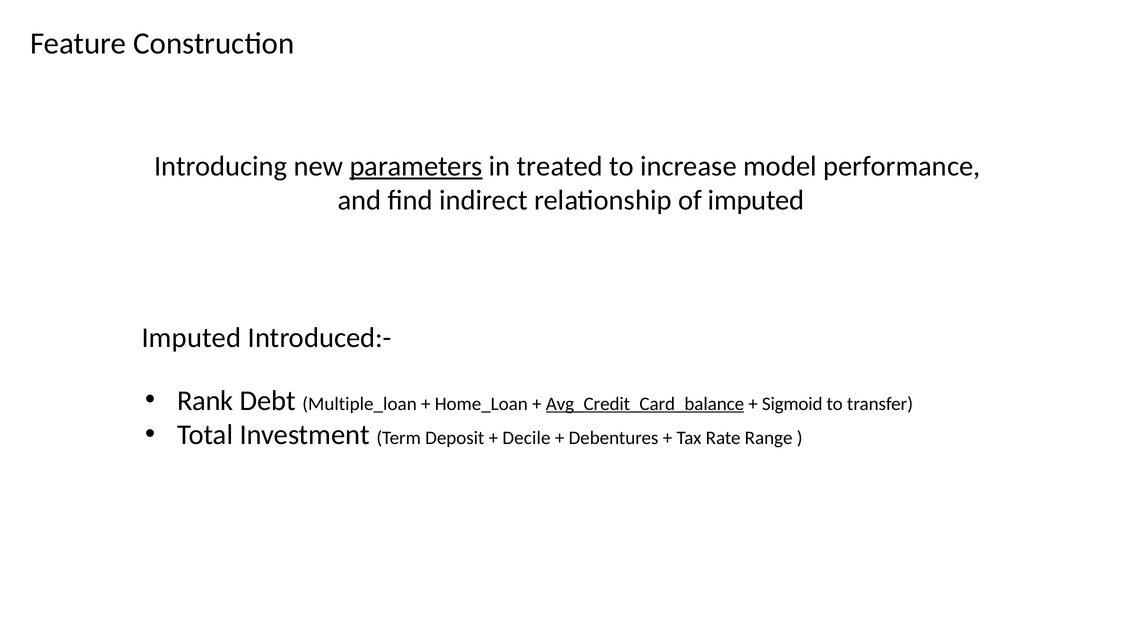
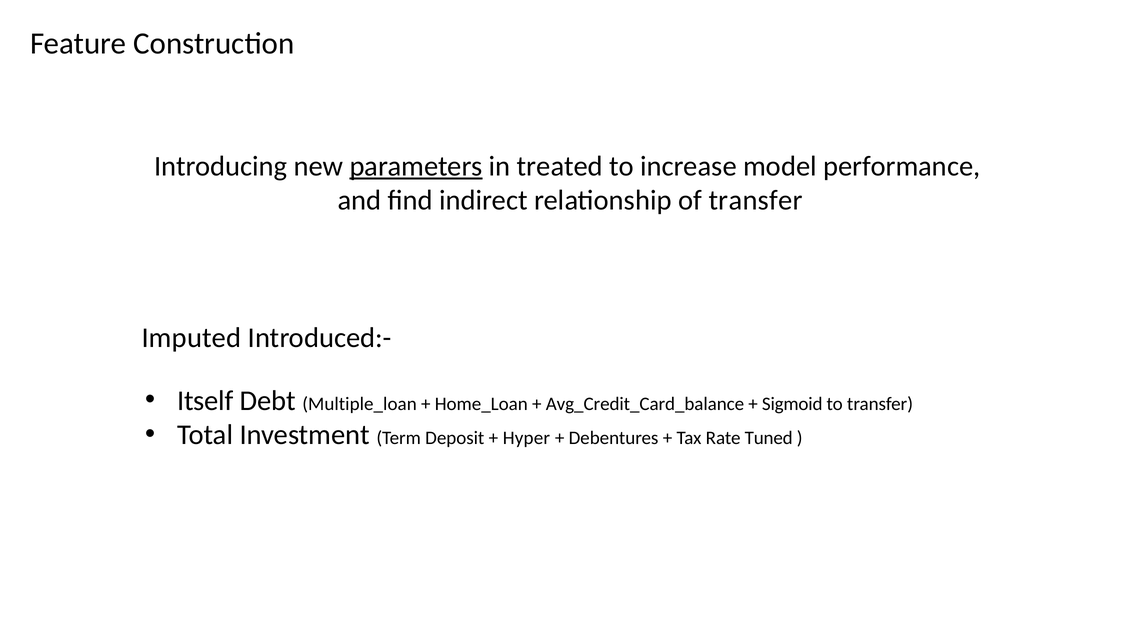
of imputed: imputed -> transfer (756, 200)
Rank: Rank -> Itself (205, 401)
Avg_Credit_Card_balance underline: present -> none (645, 404)
Decile: Decile -> Hyper (526, 438)
Range: Range -> Tuned (769, 438)
